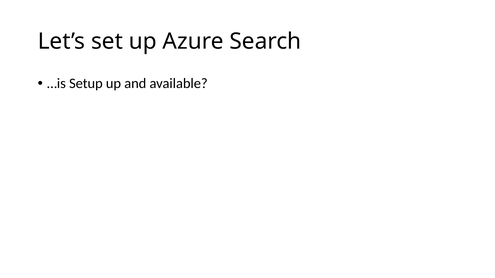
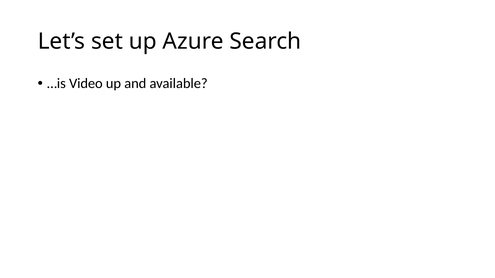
Setup: Setup -> Video (86, 84)
